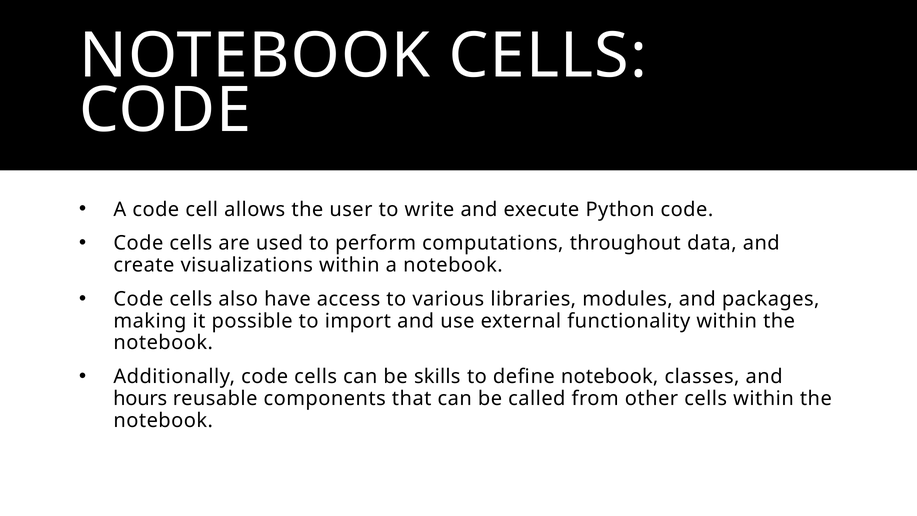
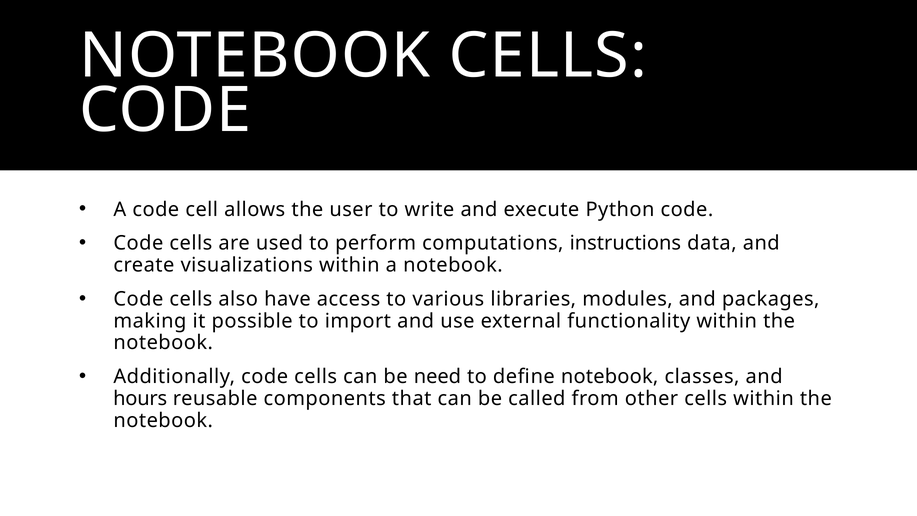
throughout: throughout -> instructions (625, 243)
skills: skills -> need (437, 377)
